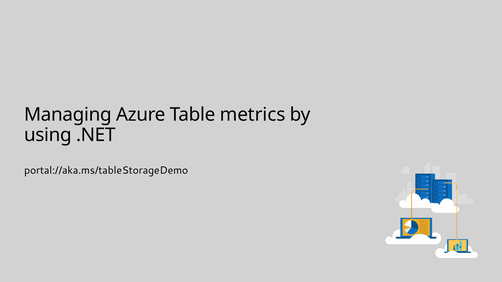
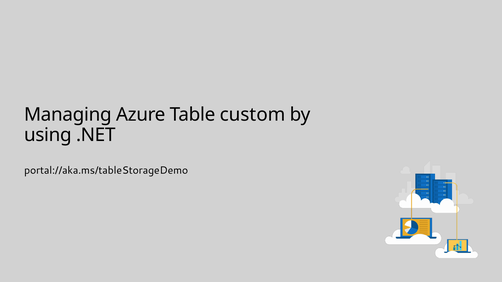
metrics: metrics -> custom (253, 115)
